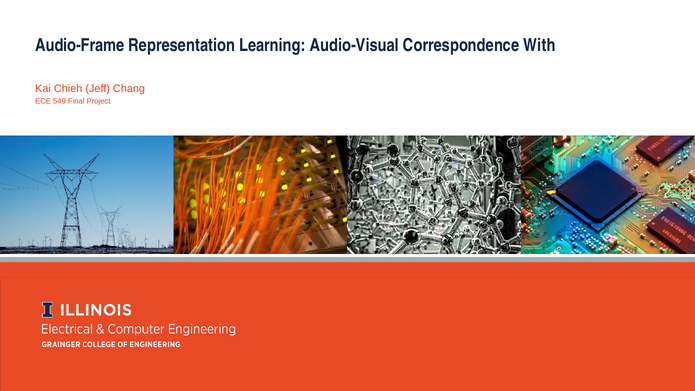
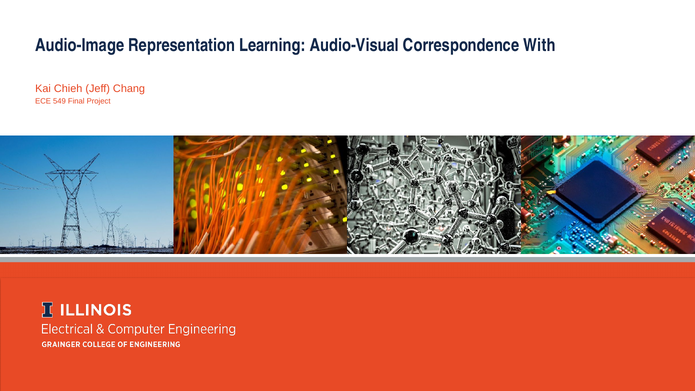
Audio-Frame: Audio-Frame -> Audio-Image (80, 45)
